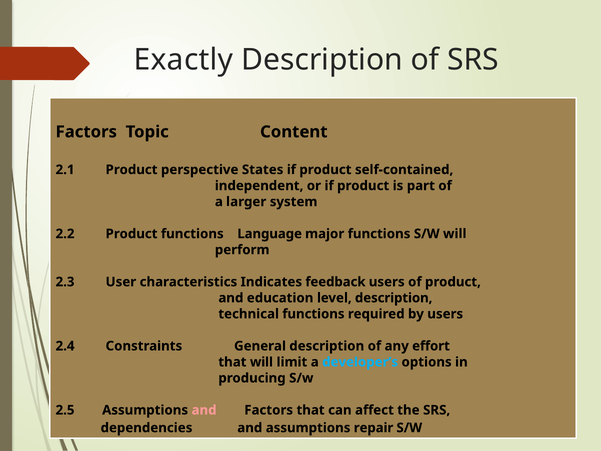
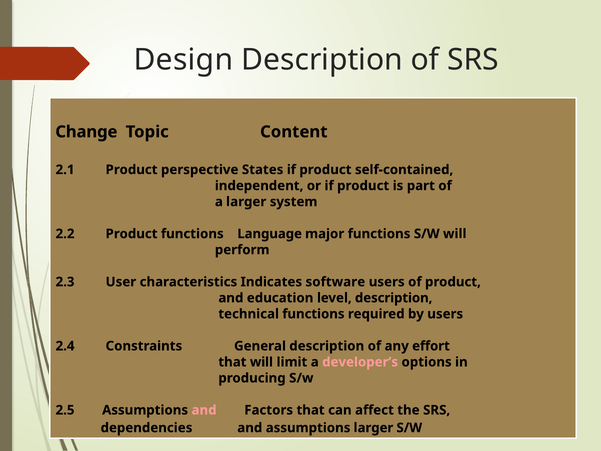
Exactly: Exactly -> Design (184, 60)
Factors: Factors -> Change (86, 132)
feedback: feedback -> software (335, 282)
developer’s colour: light blue -> pink (360, 362)
assumptions repair: repair -> larger (373, 428)
